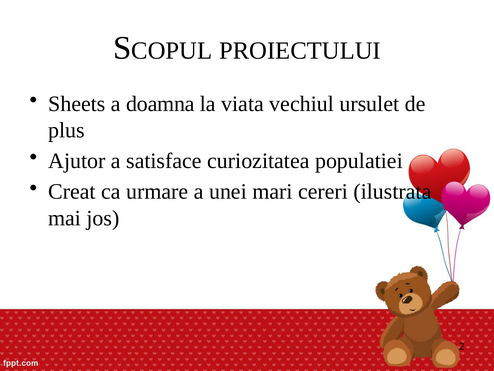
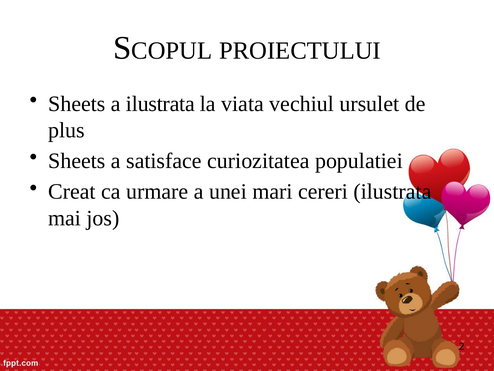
a doamna: doamna -> ilustrata (160, 104)
Ajutor: Ajutor -> Sheets (77, 161)
